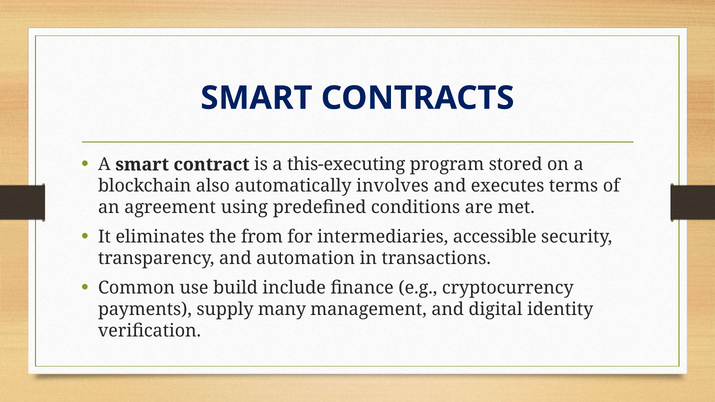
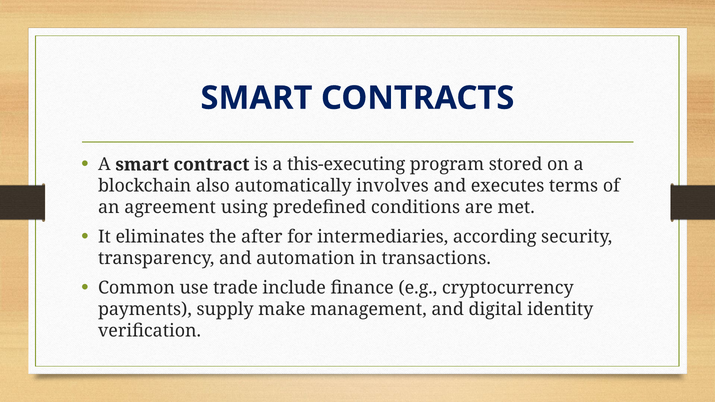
from: from -> after (262, 237)
accessible: accessible -> according (495, 237)
build: build -> trade (236, 288)
many: many -> make (282, 309)
